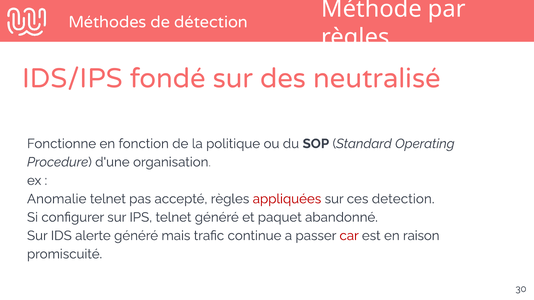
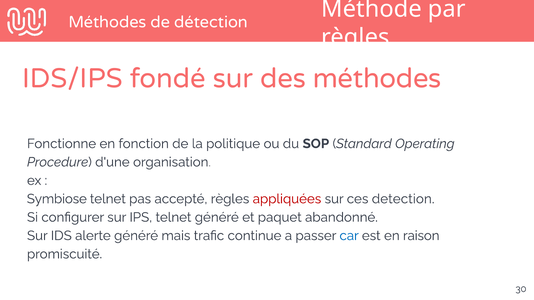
des neutralisé: neutralisé -> méthodes (377, 78)
Anomalie: Anomalie -> Symbiose (57, 199)
car colour: red -> blue (349, 236)
